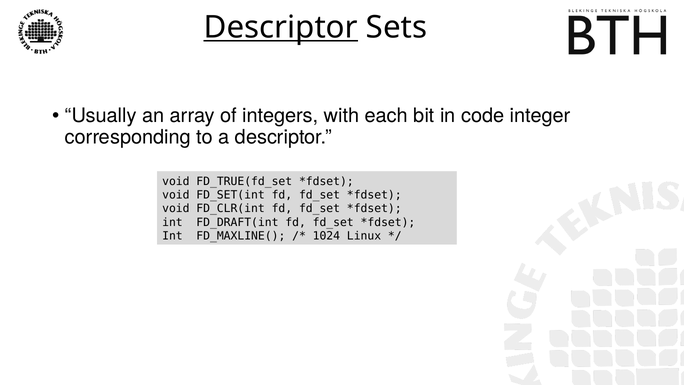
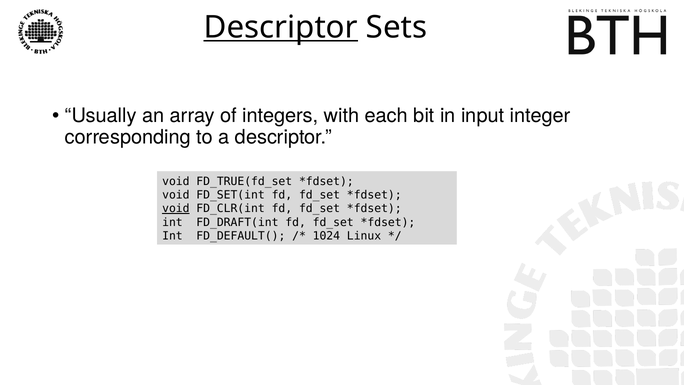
code: code -> input (483, 116)
void underline: none -> present (176, 209)
FD_MAXLINE(: FD_MAXLINE( -> FD_DEFAULT( (241, 236)
